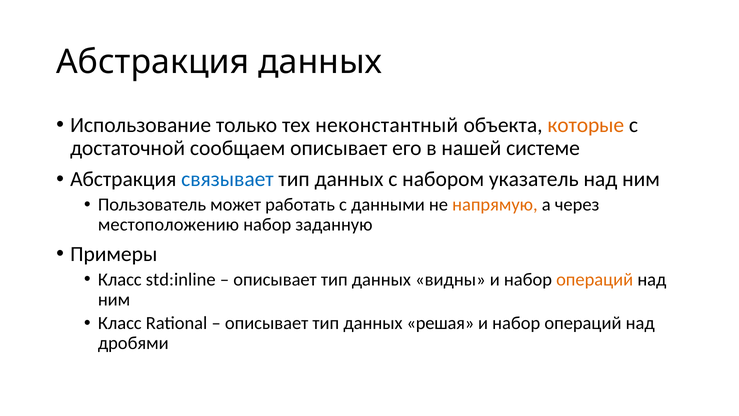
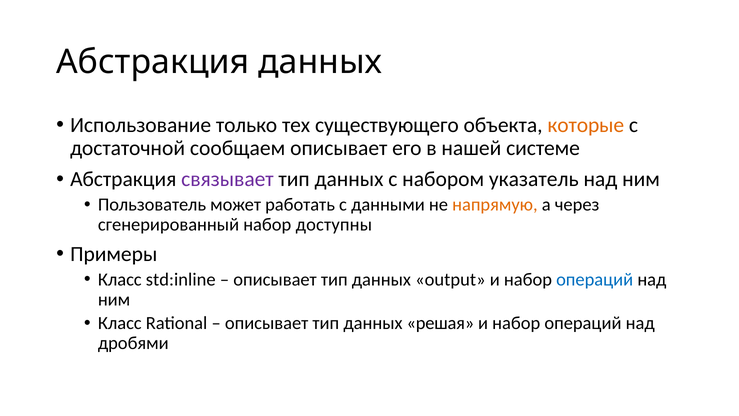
неконстантный: неконстантный -> существующего (387, 125)
связывает colour: blue -> purple (227, 179)
местоположению: местоположению -> сгенерированный (169, 225)
заданную: заданную -> доступны (334, 225)
видны: видны -> output (450, 279)
операций colour: orange -> blue (595, 279)
